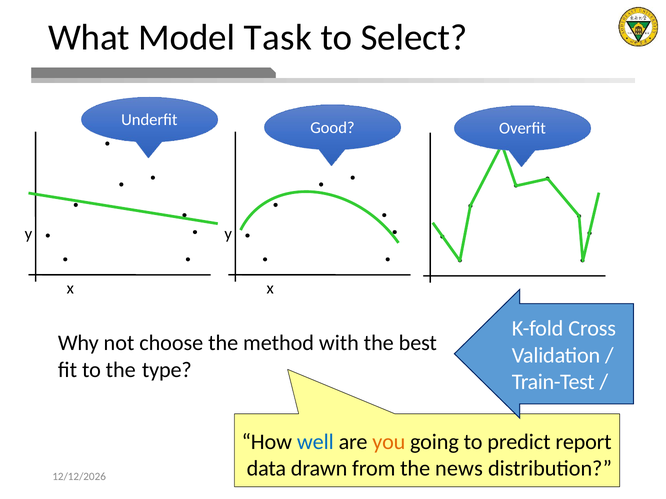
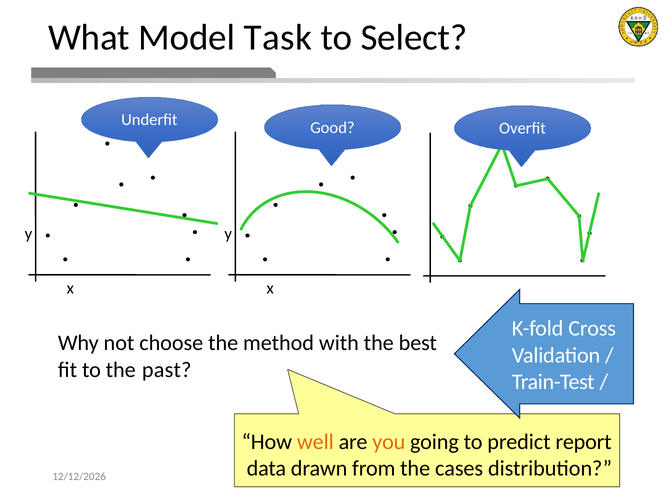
type: type -> past (167, 370)
well colour: blue -> orange (315, 442)
news: news -> cases (459, 469)
